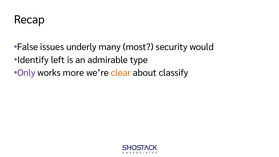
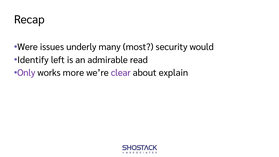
False: False -> Were (28, 47)
type: type -> read (139, 60)
clear colour: orange -> purple (121, 73)
classify: classify -> explain (173, 73)
